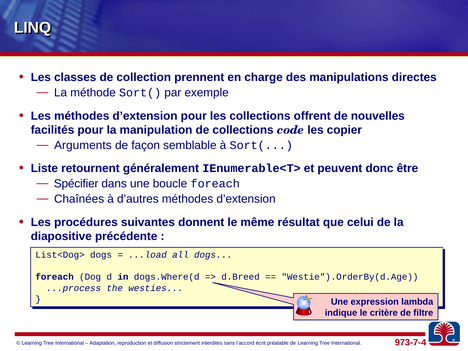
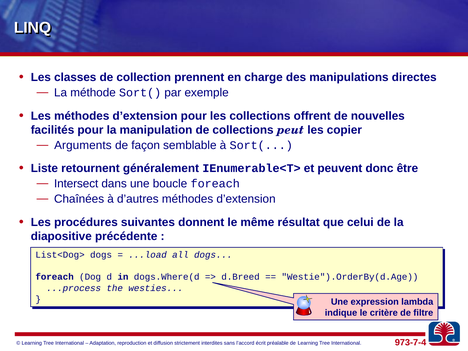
code: code -> peut (291, 130)
Spécifier: Spécifier -> Intersect (76, 184)
